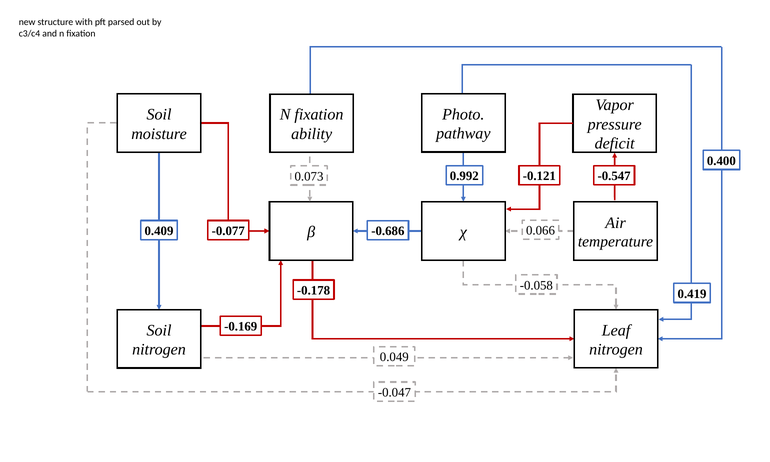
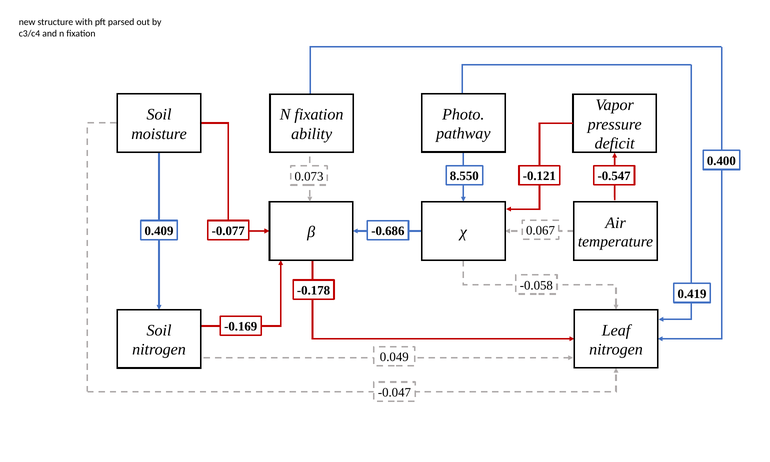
0.992: 0.992 -> 8.550 (464, 176)
0.066: 0.066 -> 0.067 (541, 231)
